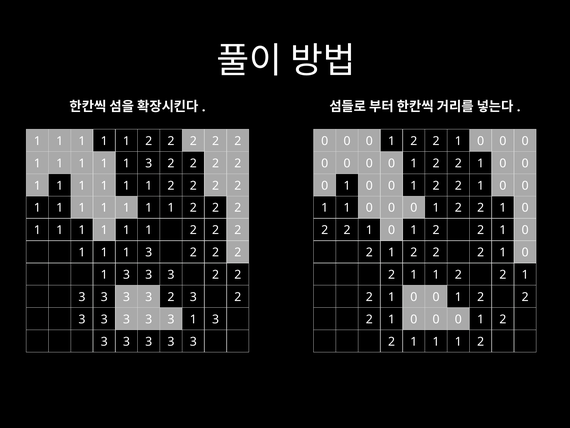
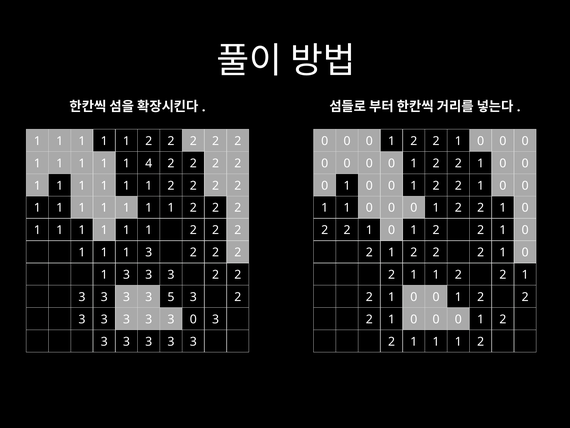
3: 3 -> 4 (149, 163)
2: 2 -> 5 (171, 297)
1: 1 -> 0 (193, 319)
